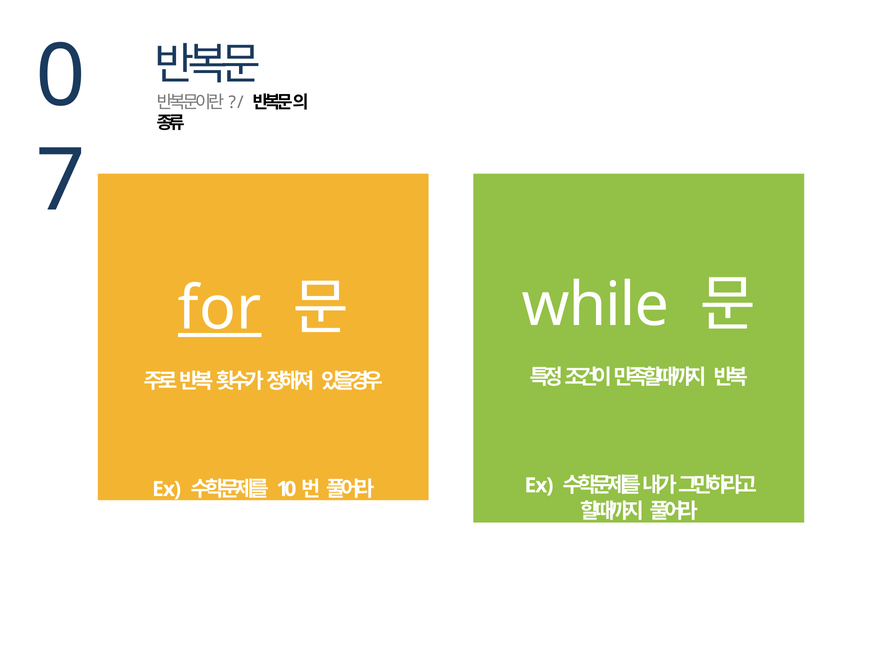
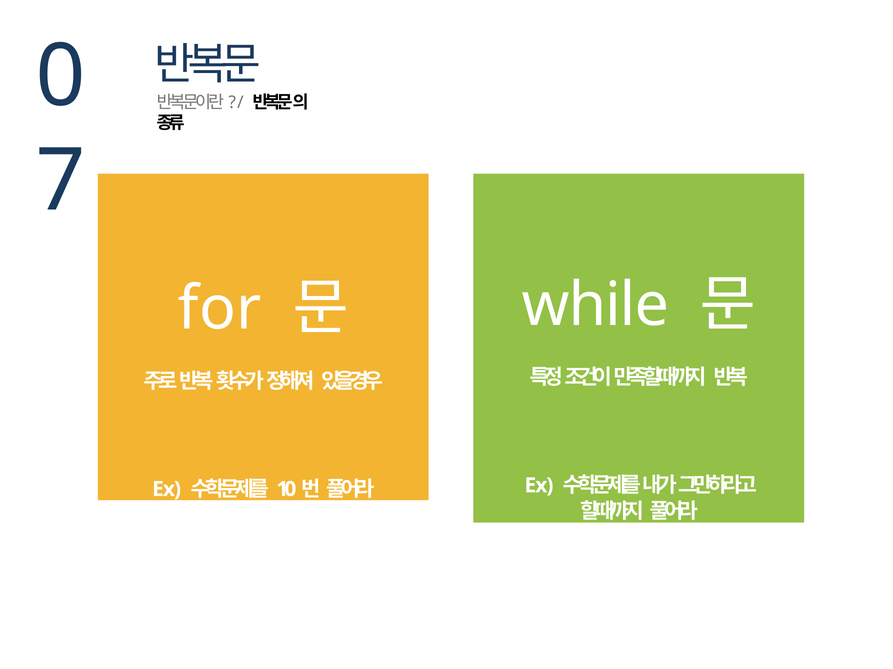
for underline: present -> none (220, 309)
